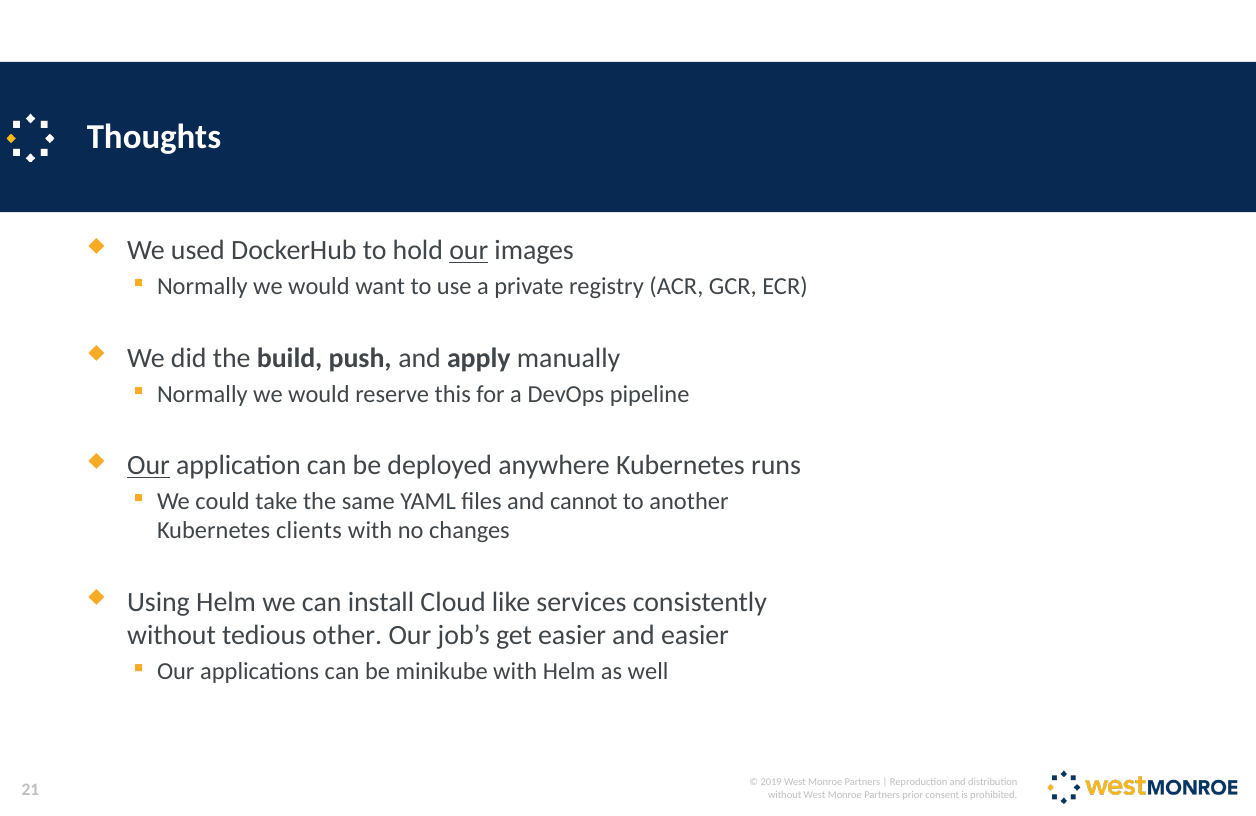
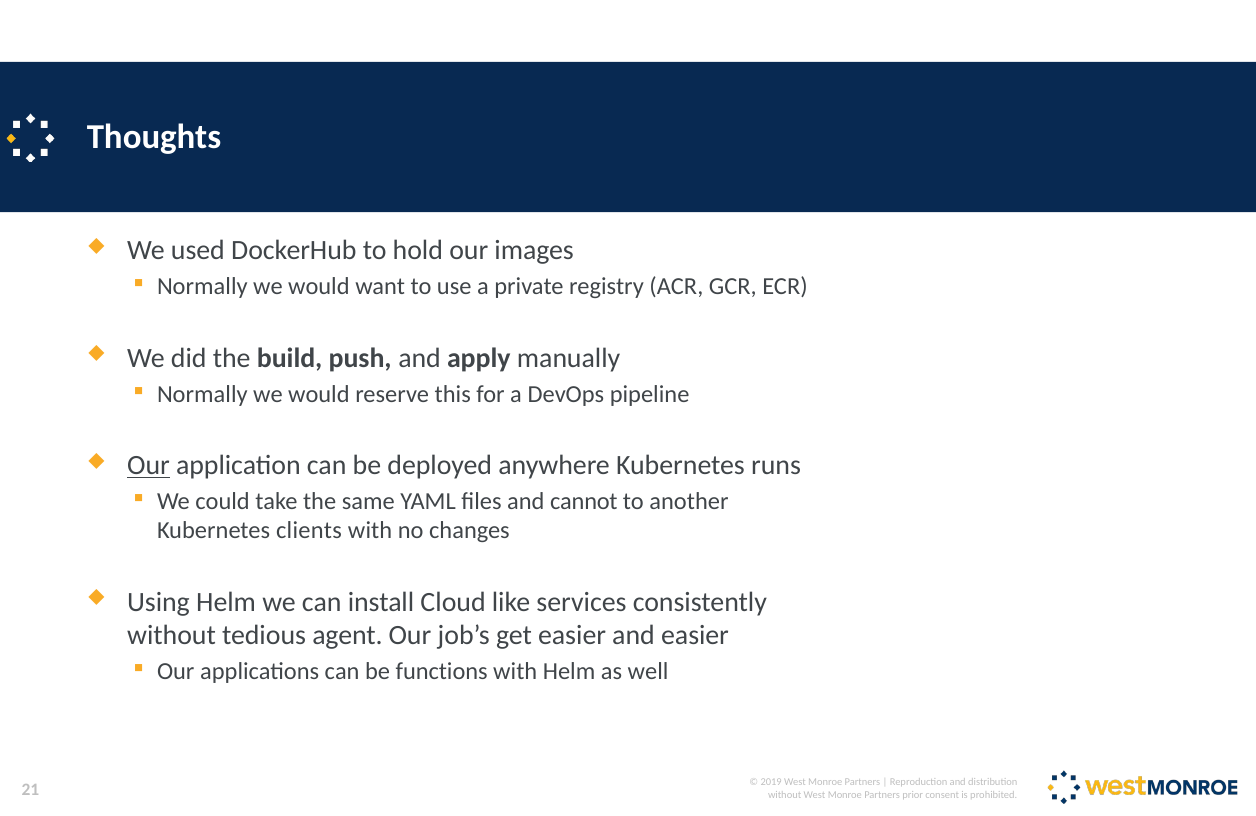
our underline: present -> none (469, 251)
other: other -> agent (347, 636)
minikube: minikube -> functions (442, 672)
